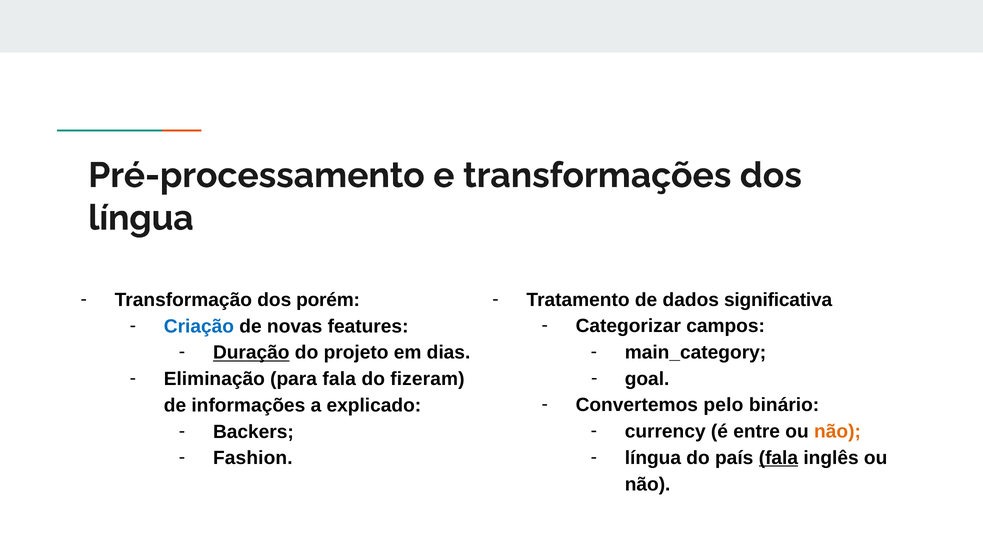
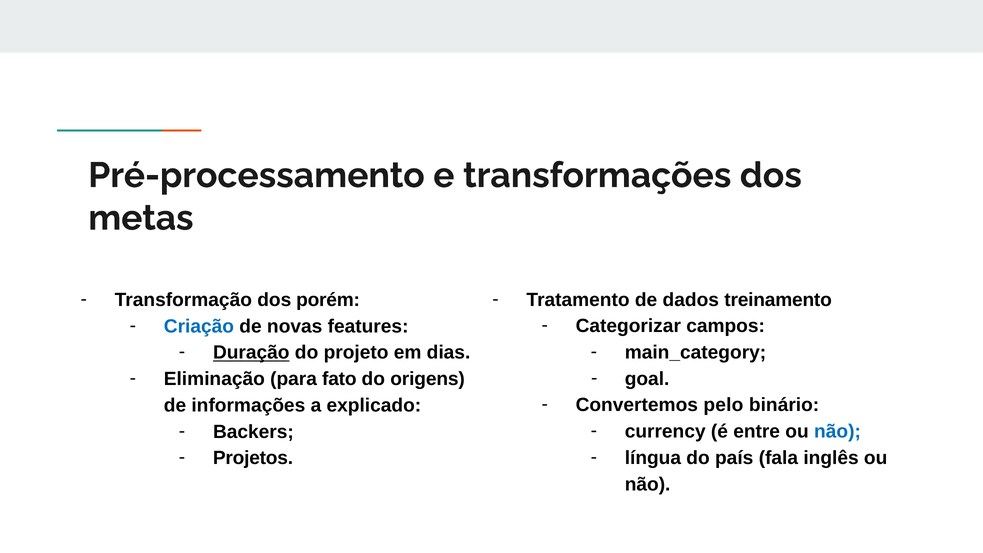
língua: língua -> metas (141, 218)
significativa: significativa -> treinamento (778, 300)
para fala: fala -> fato (339, 379)
fizeram: fizeram -> origens (428, 379)
não colour: orange -> blue (837, 432)
fala underline: present -> none (778, 458)
Fashion: Fashion -> Projetos (253, 458)
